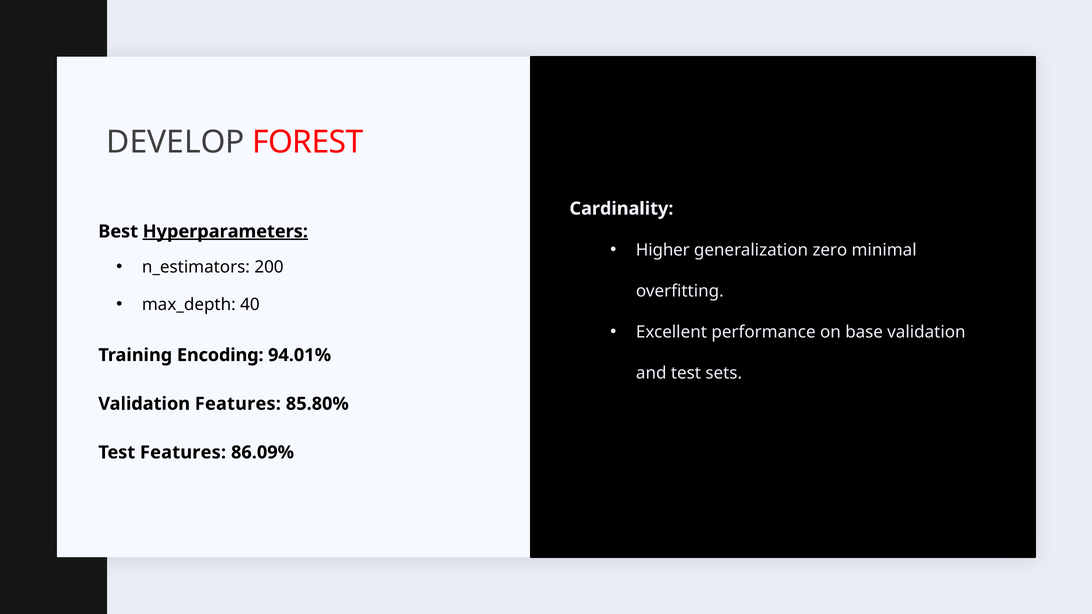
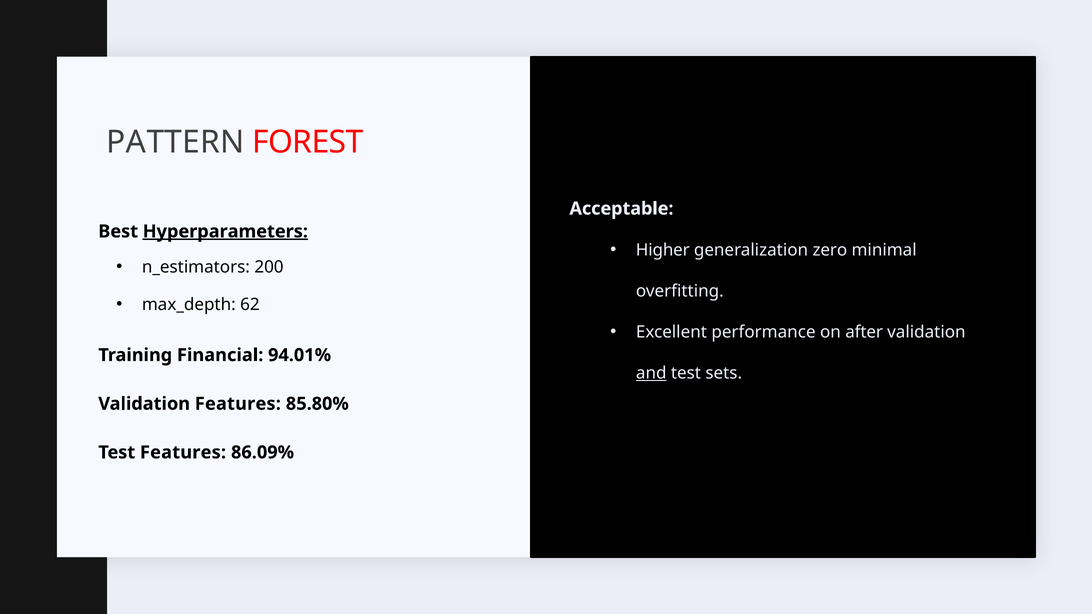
DEVELOP: DEVELOP -> PATTERN (175, 142)
Cardinality: Cardinality -> Acceptable (621, 209)
40: 40 -> 62 (250, 305)
base: base -> after (864, 332)
Encoding: Encoding -> Financial (220, 355)
and underline: none -> present (651, 373)
